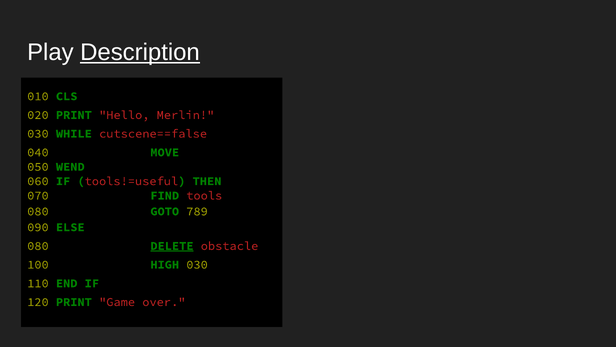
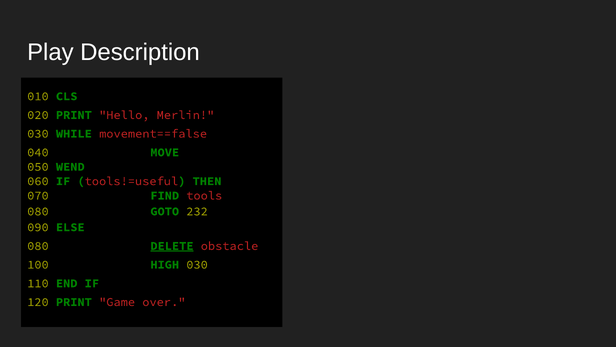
Description underline: present -> none (140, 52)
cutscene==false: cutscene==false -> movement==false (153, 133)
789: 789 -> 232 (197, 211)
